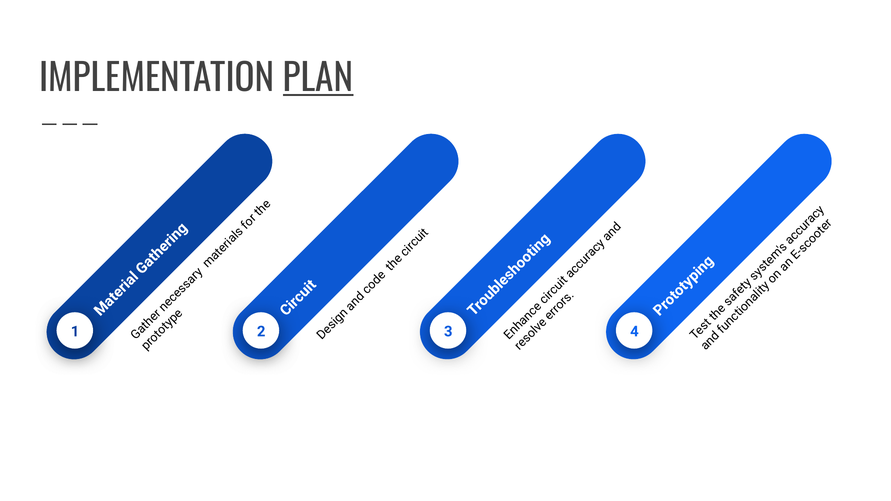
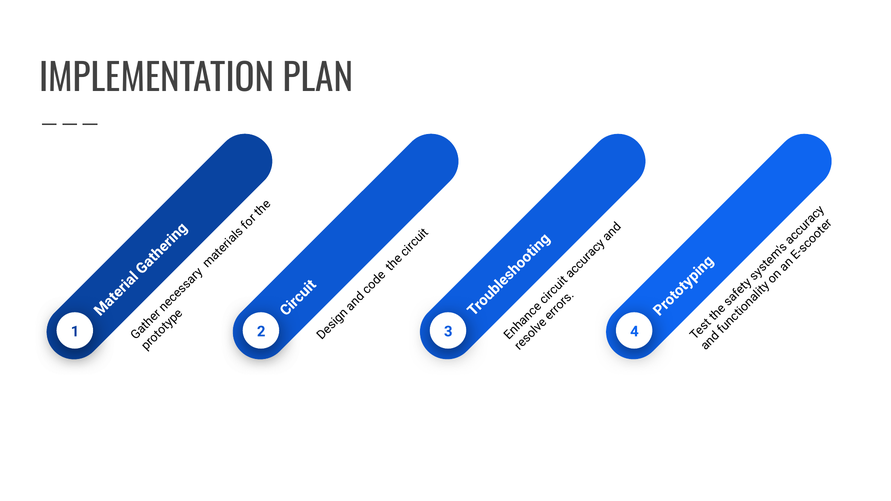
PLAN underline: present -> none (318, 79)
